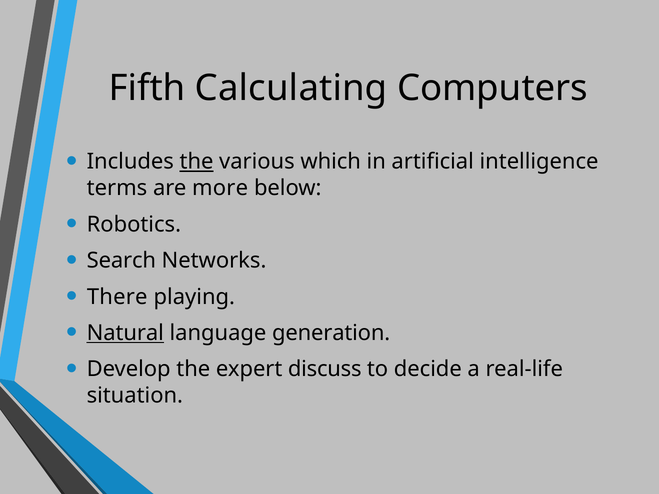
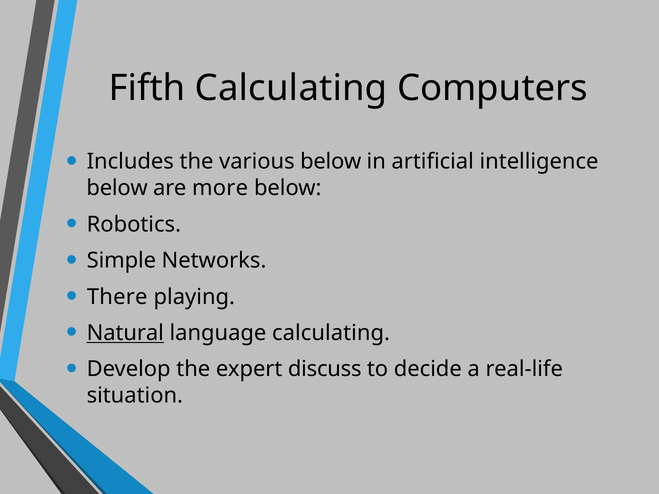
the underline: present -> none (197, 162)
various which: which -> below (331, 162)
terms: terms -> below (117, 188)
Search: Search -> Simple (121, 261)
language generation: generation -> calculating (331, 333)
